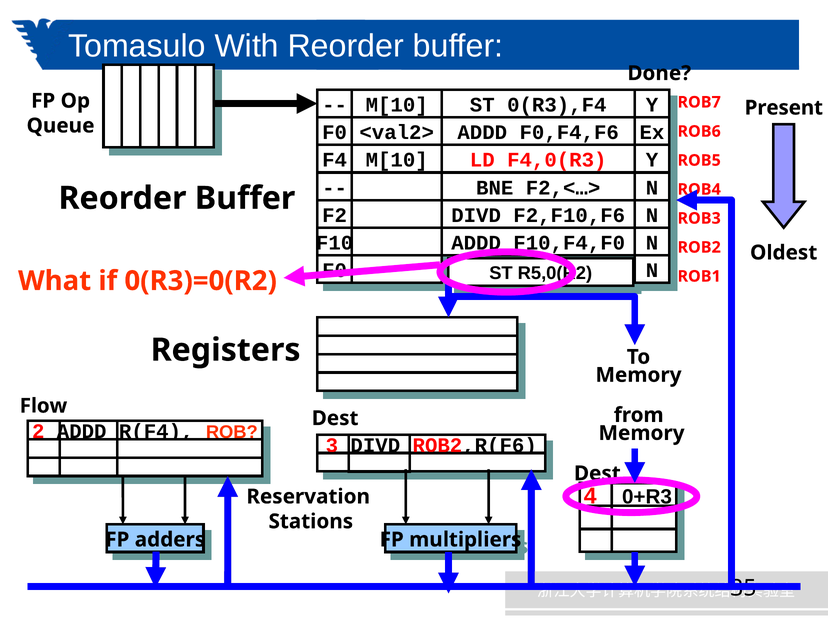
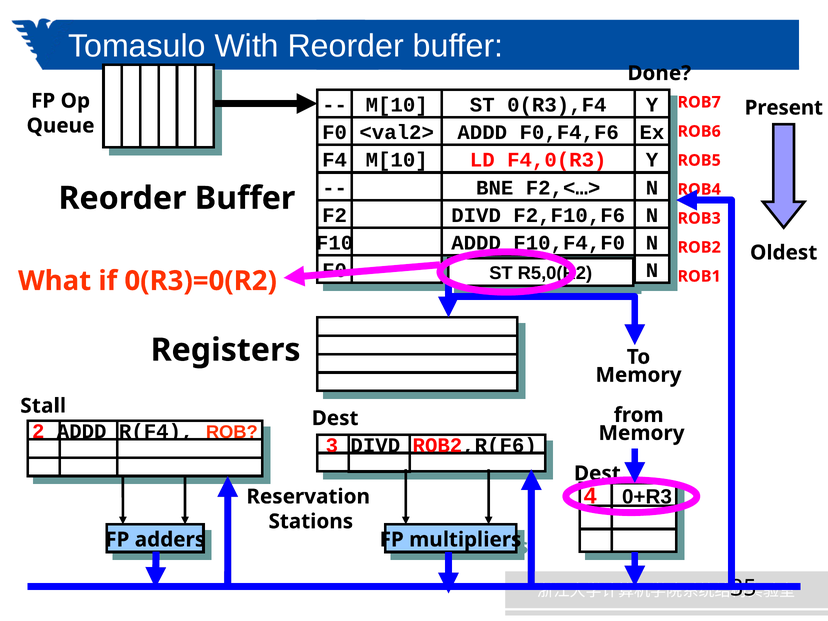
Flow: Flow -> Stall (43, 406)
